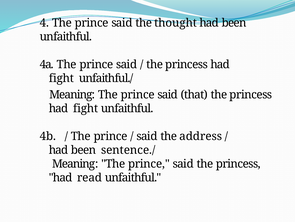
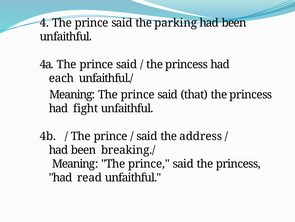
thought: thought -> parking (176, 23)
fight: fight -> each (61, 78)
sentence./: sentence./ -> breaking./ (128, 150)
